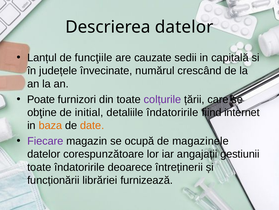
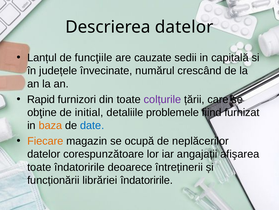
Poate: Poate -> Rapid (41, 99)
detaliile îndatoririle: îndatoririle -> problemele (173, 112)
internet: internet -> furnizat (242, 112)
date colour: orange -> blue (92, 125)
Fiecare colour: purple -> orange (45, 141)
magazinele: magazinele -> neplăcerilor (200, 141)
gestiunii: gestiunii -> afişarea (240, 154)
librăriei furnizează: furnizează -> îndatoririle (147, 180)
